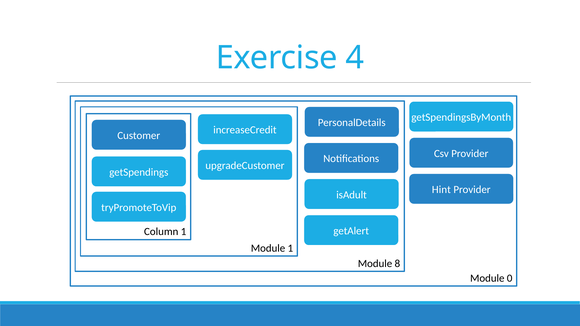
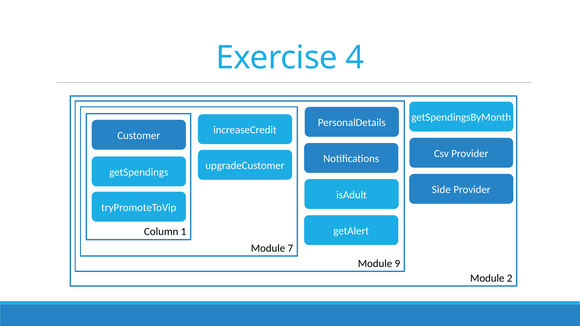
Hint: Hint -> Side (441, 190)
Module 1: 1 -> 7 (290, 248)
8: 8 -> 9 (397, 264)
0: 0 -> 2 (510, 278)
